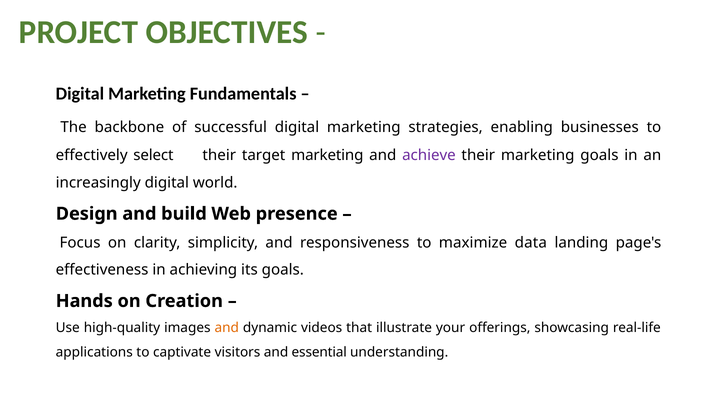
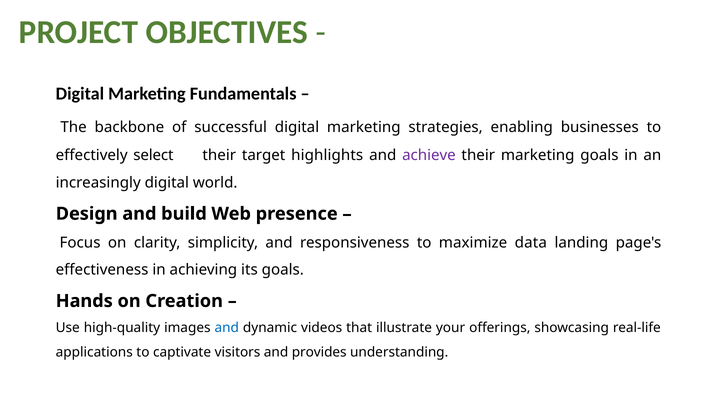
target marketing: marketing -> highlights (327, 155)
and colour: orange -> blue (227, 327)
essential: essential -> provides (319, 352)
